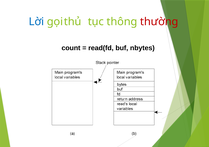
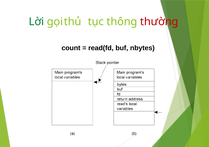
Lời colour: blue -> green (36, 22)
